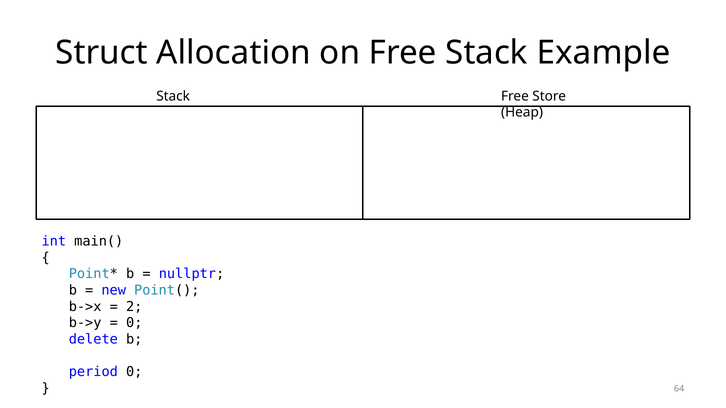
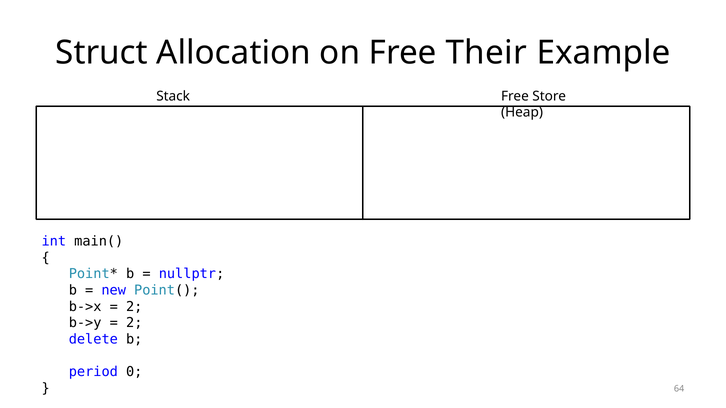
Free Stack: Stack -> Their (486, 53)
0: 0 -> 2 (134, 323)
